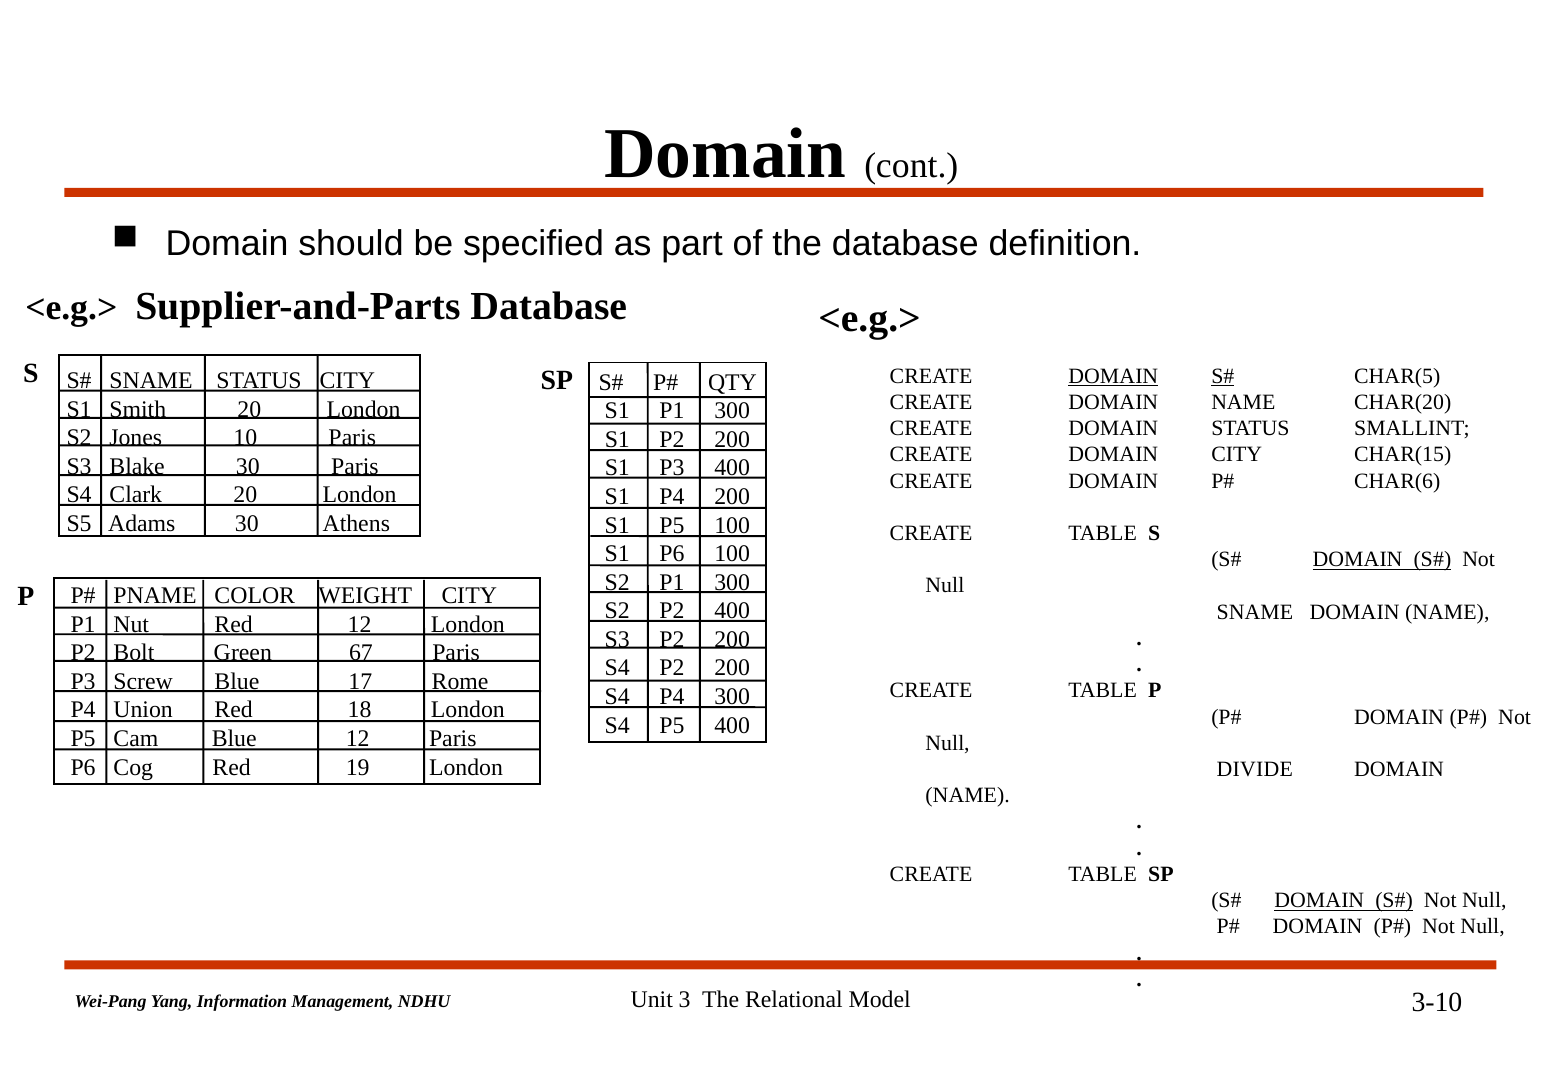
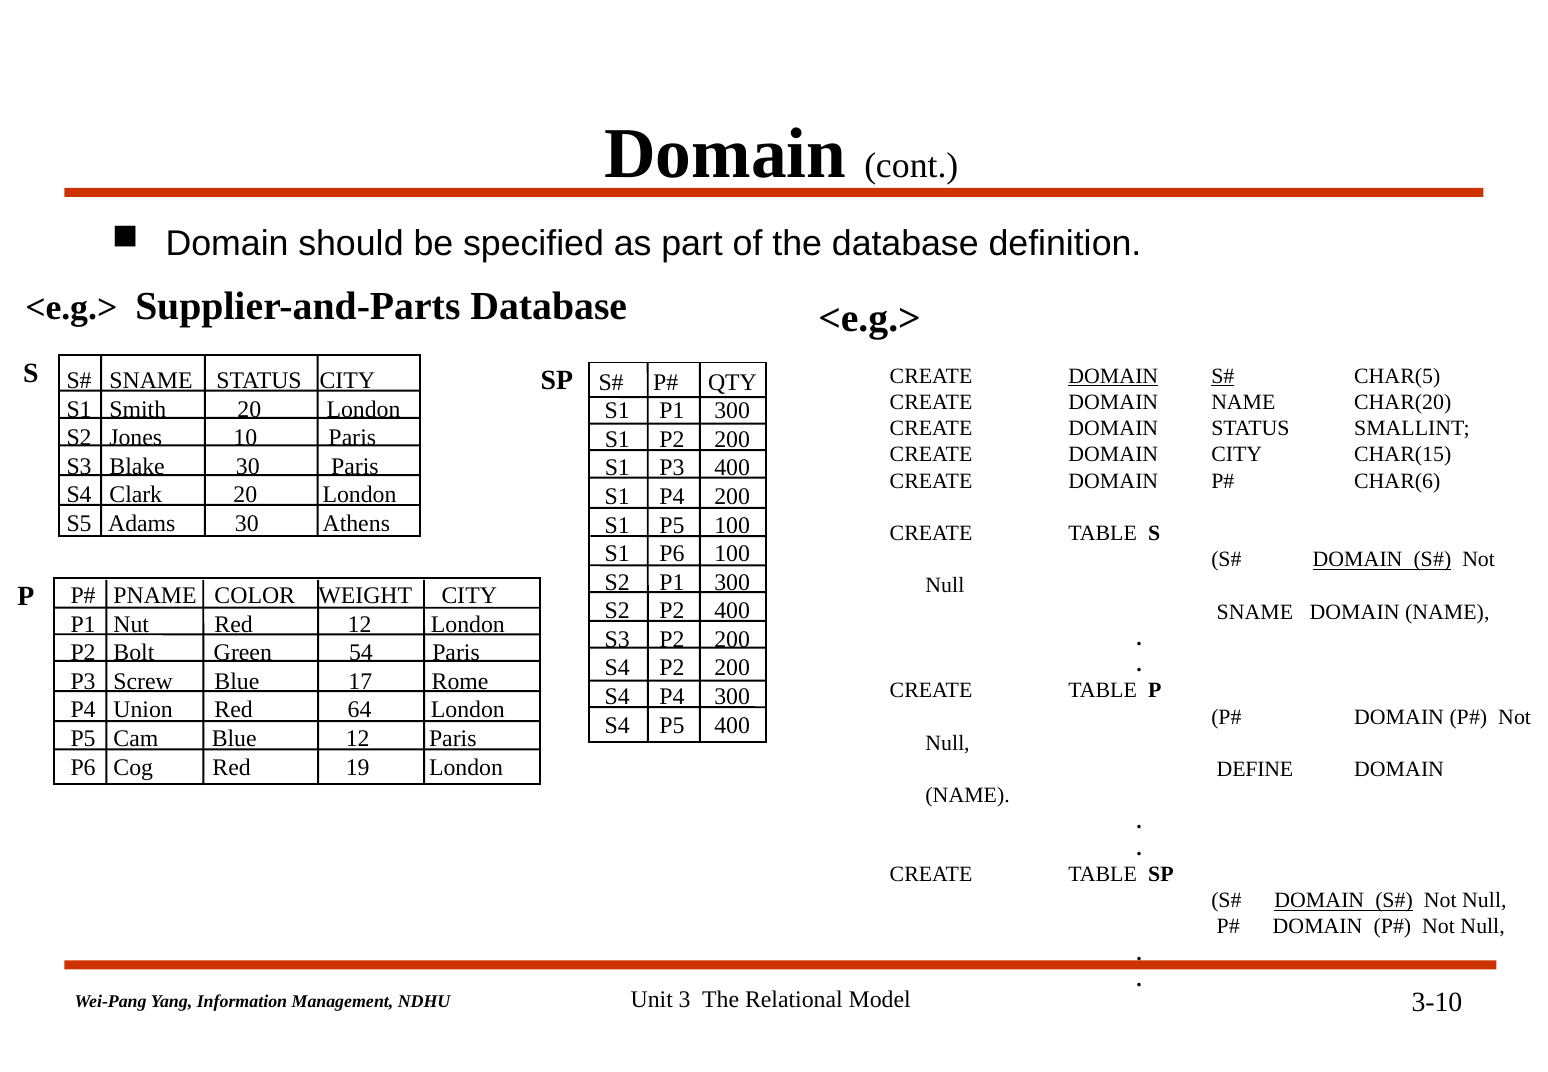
67: 67 -> 54 (361, 653)
18: 18 -> 64 (360, 710)
DIVIDE: DIVIDE -> DEFINE (1255, 769)
